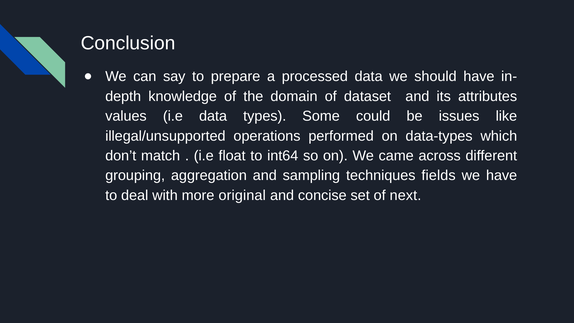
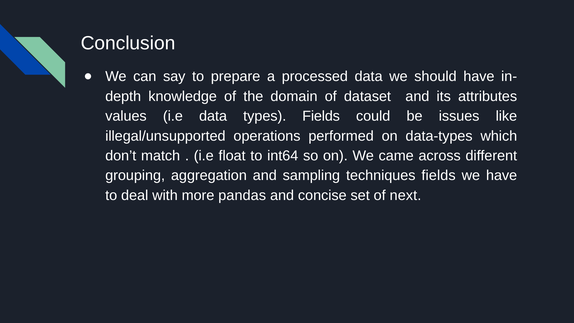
types Some: Some -> Fields (321, 116)
original: original -> pandas (242, 195)
